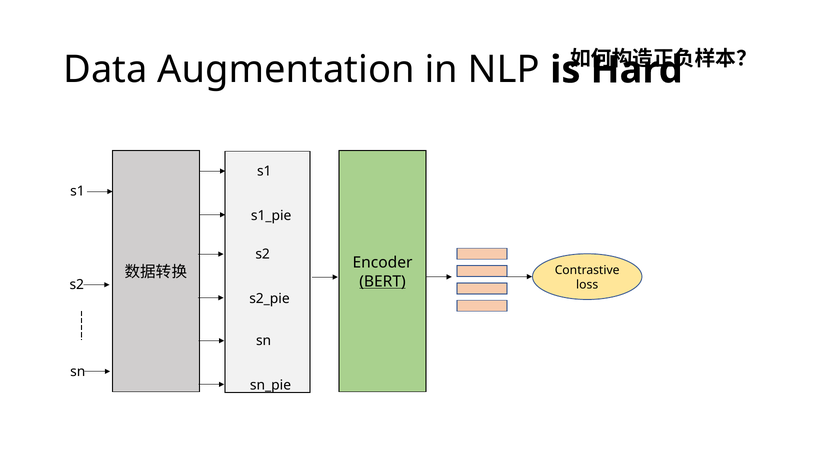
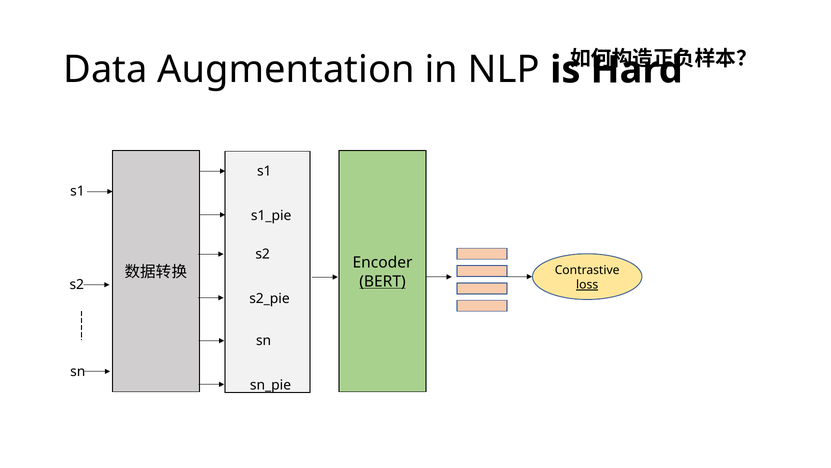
loss underline: none -> present (587, 284)
